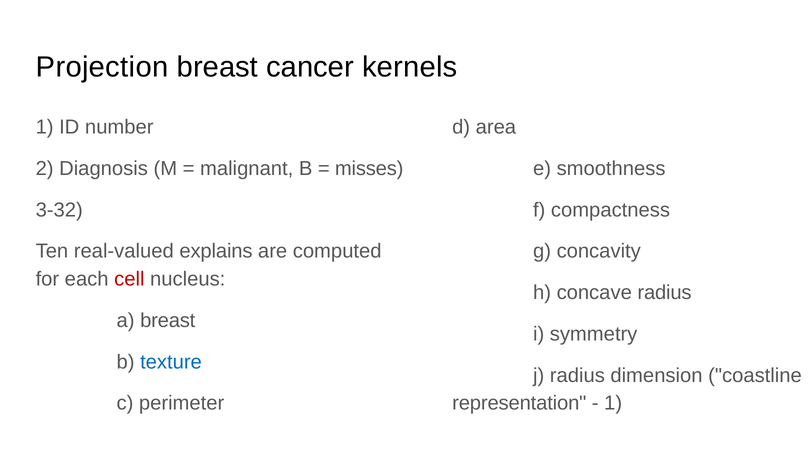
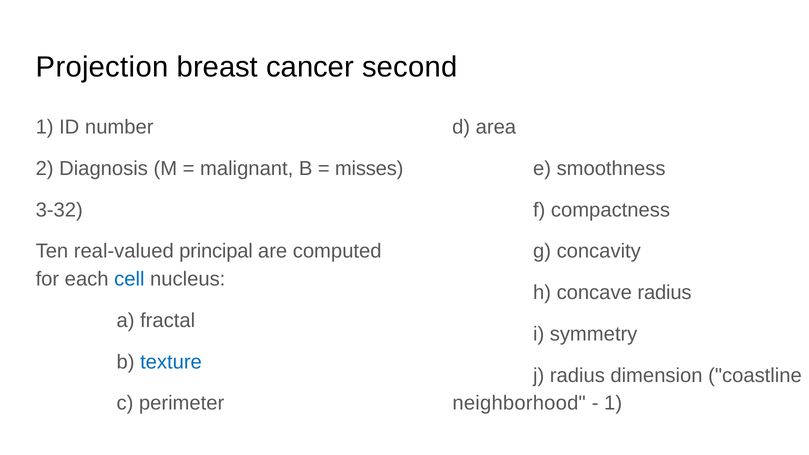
kernels: kernels -> second (410, 67)
explains: explains -> principal (216, 251)
cell colour: red -> blue (129, 279)
a breast: breast -> fractal (168, 321)
representation: representation -> neighborhood (519, 403)
